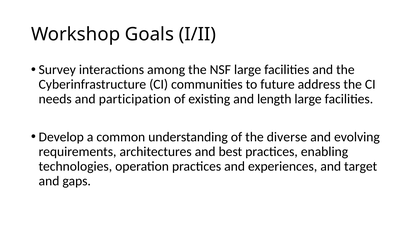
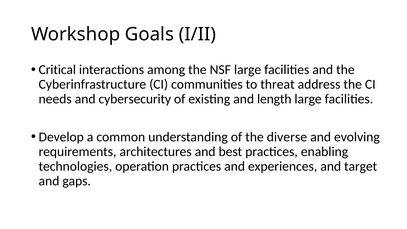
Survey: Survey -> Critical (57, 70)
future: future -> threat (277, 84)
participation: participation -> cybersecurity (135, 99)
